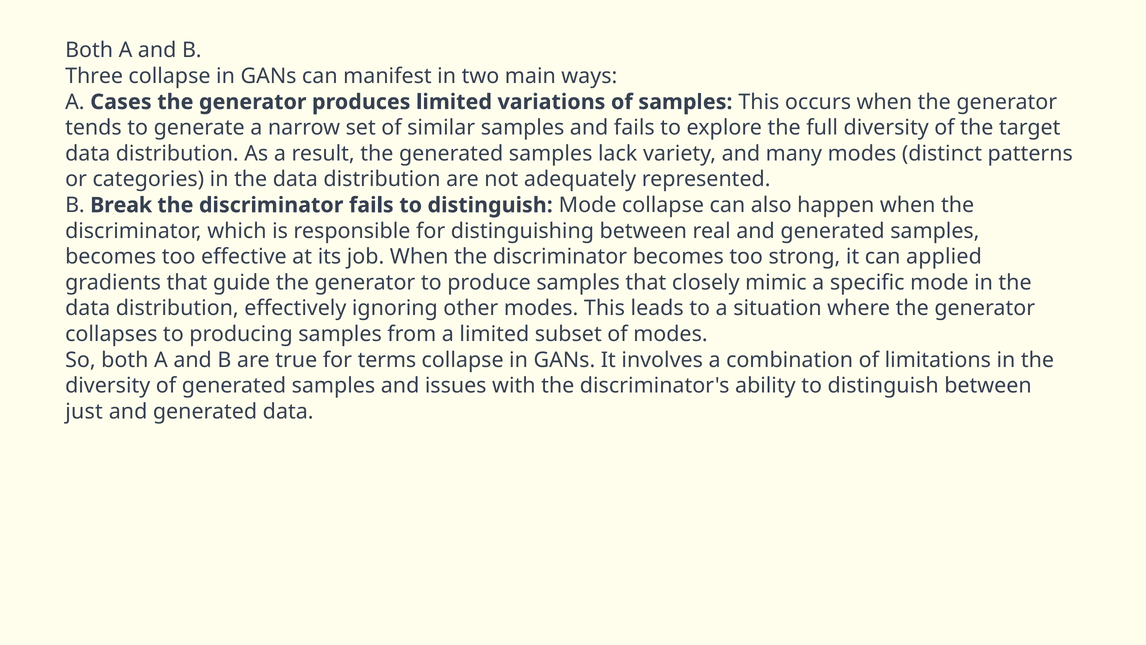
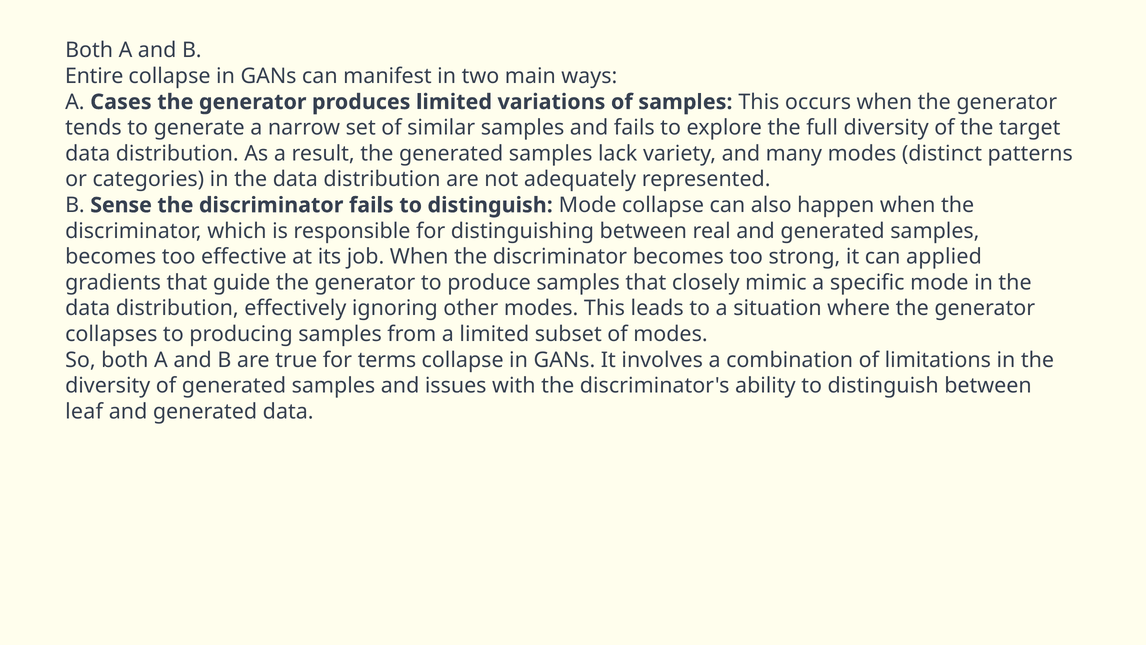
Three: Three -> Entire (94, 76)
Break: Break -> Sense (121, 205)
just: just -> leaf (84, 411)
